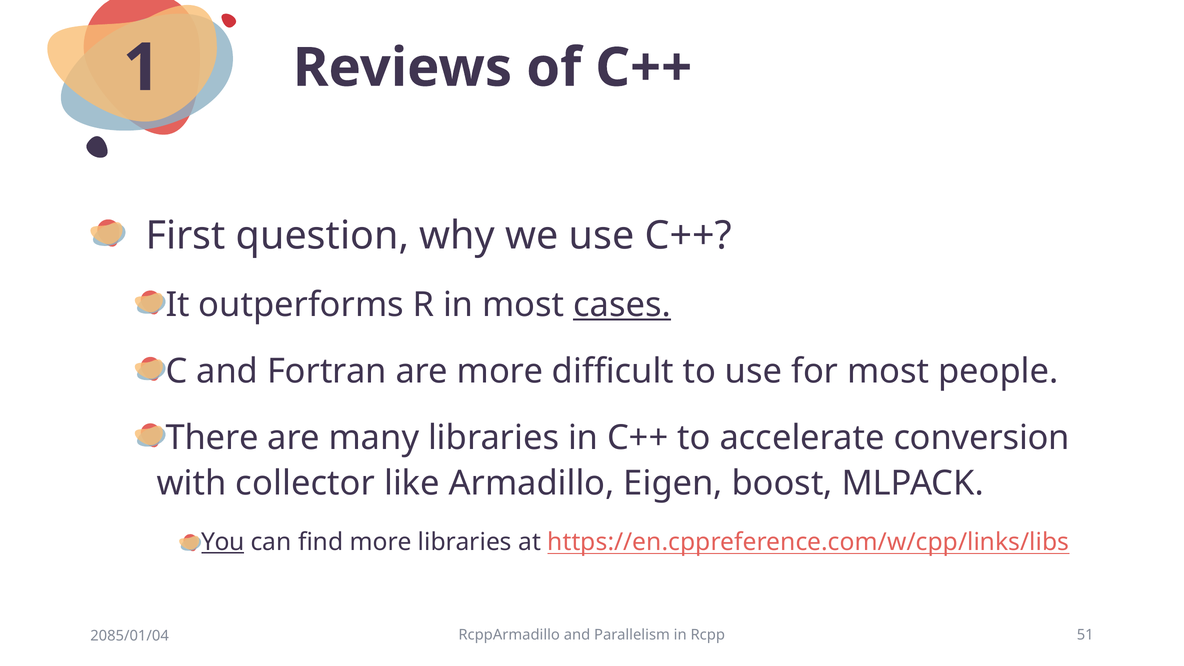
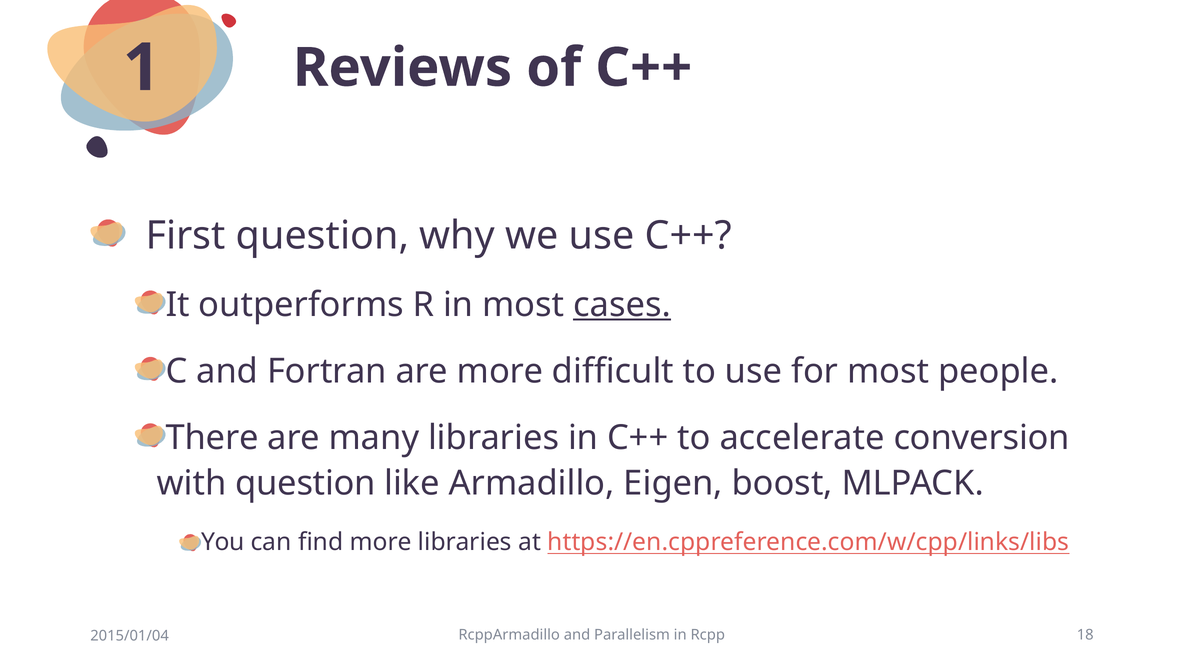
with collector: collector -> question (306, 483)
You underline: present -> none (223, 542)
51: 51 -> 18 (1085, 635)
2085/01/04: 2085/01/04 -> 2015/01/04 (130, 636)
